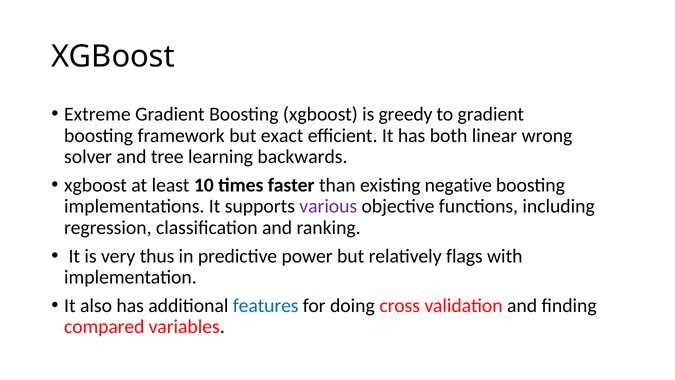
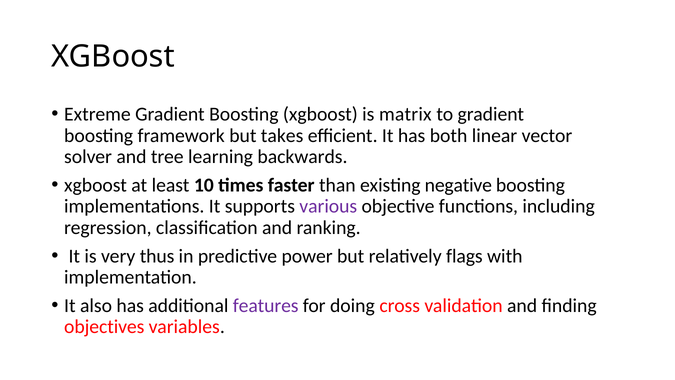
greedy: greedy -> matrix (405, 114)
exact: exact -> takes (282, 135)
wrong: wrong -> vector (547, 135)
features colour: blue -> purple (266, 305)
compared: compared -> objectives (104, 327)
